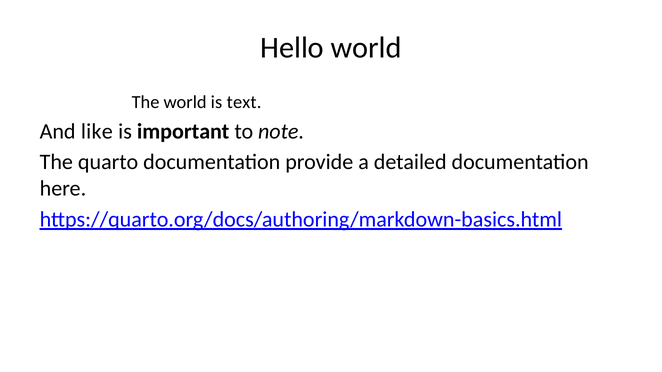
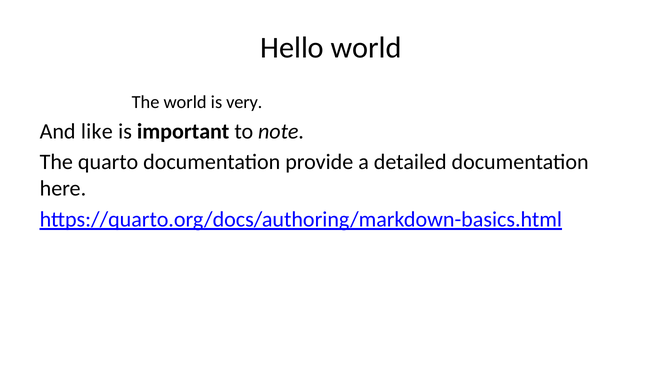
text: text -> very (244, 103)
